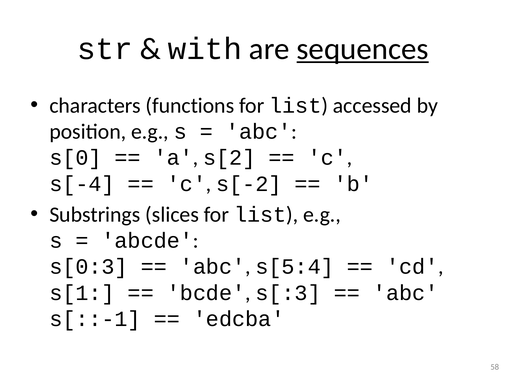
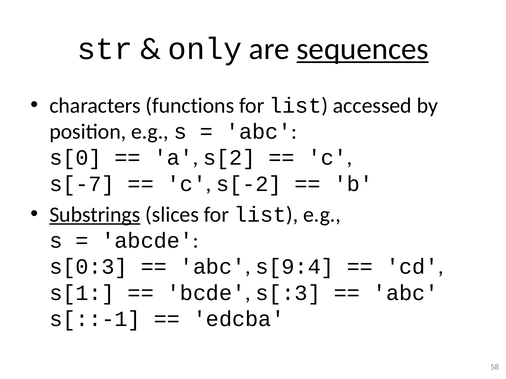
with: with -> only (205, 49)
s[-4: s[-4 -> s[-7 (82, 184)
Substrings underline: none -> present (95, 215)
s[5:4: s[5:4 -> s[9:4 (295, 267)
